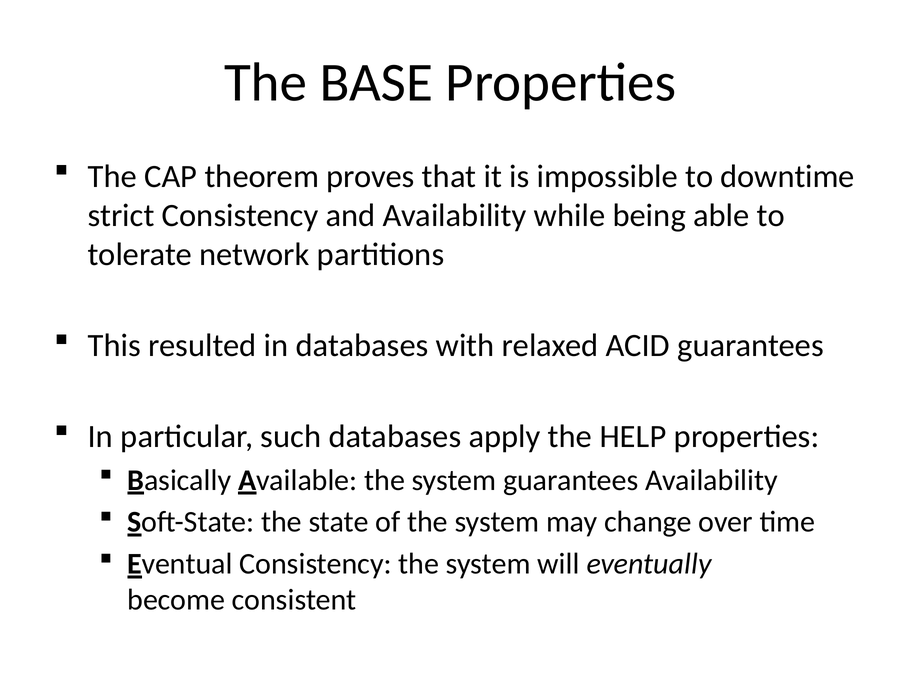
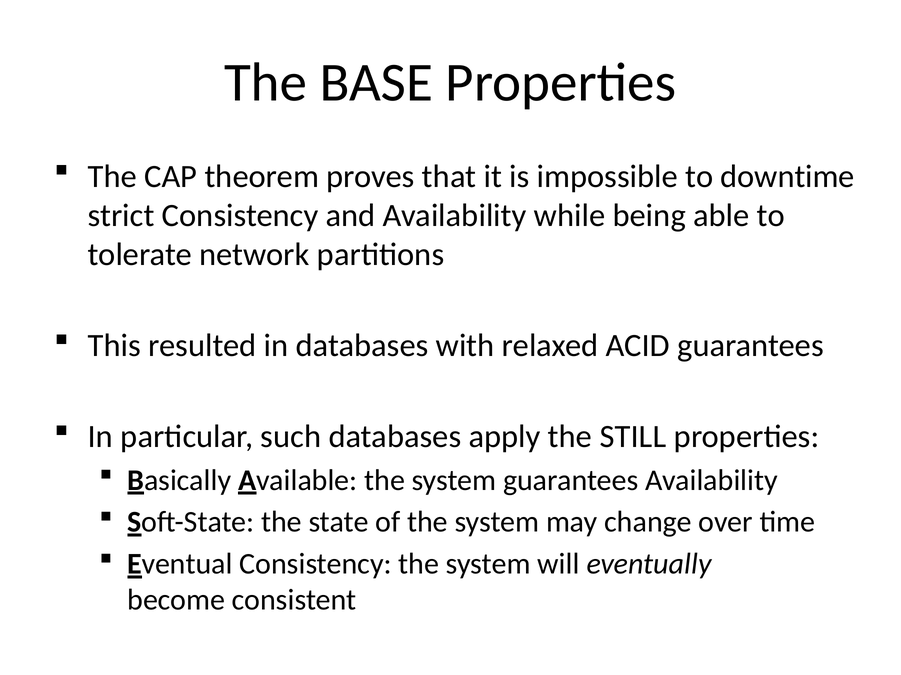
HELP: HELP -> STILL (633, 437)
